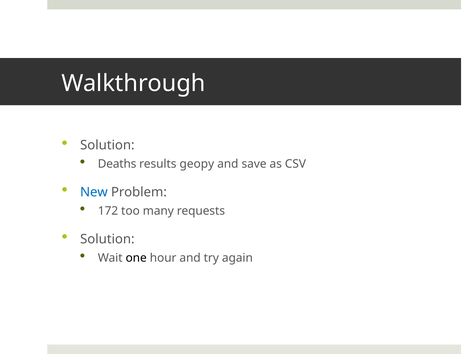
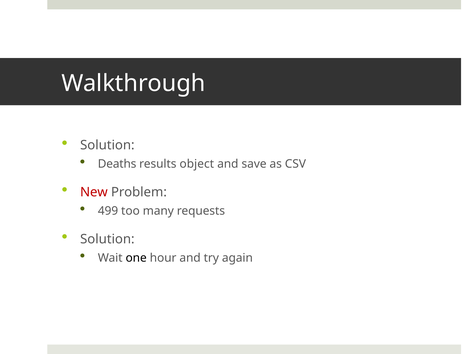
geopy: geopy -> object (197, 164)
New colour: blue -> red (94, 192)
172: 172 -> 499 (108, 211)
